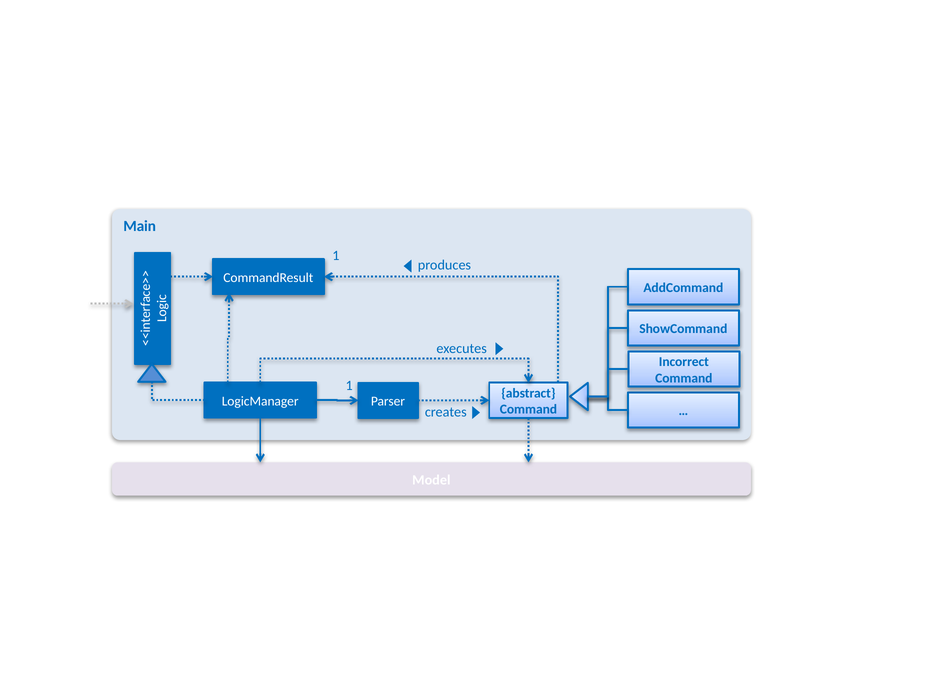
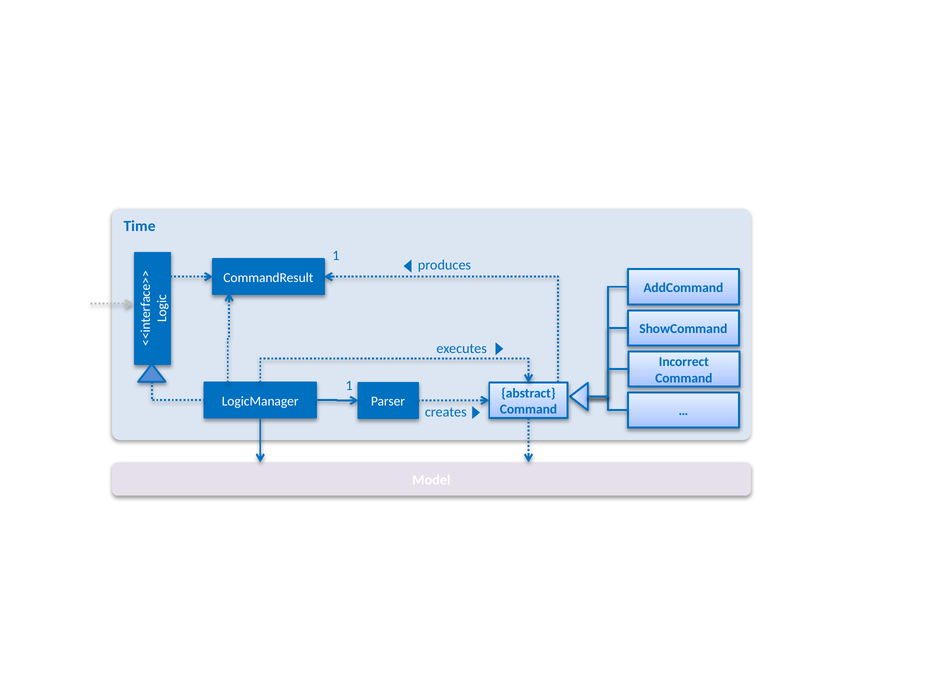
Main: Main -> Time (140, 226)
